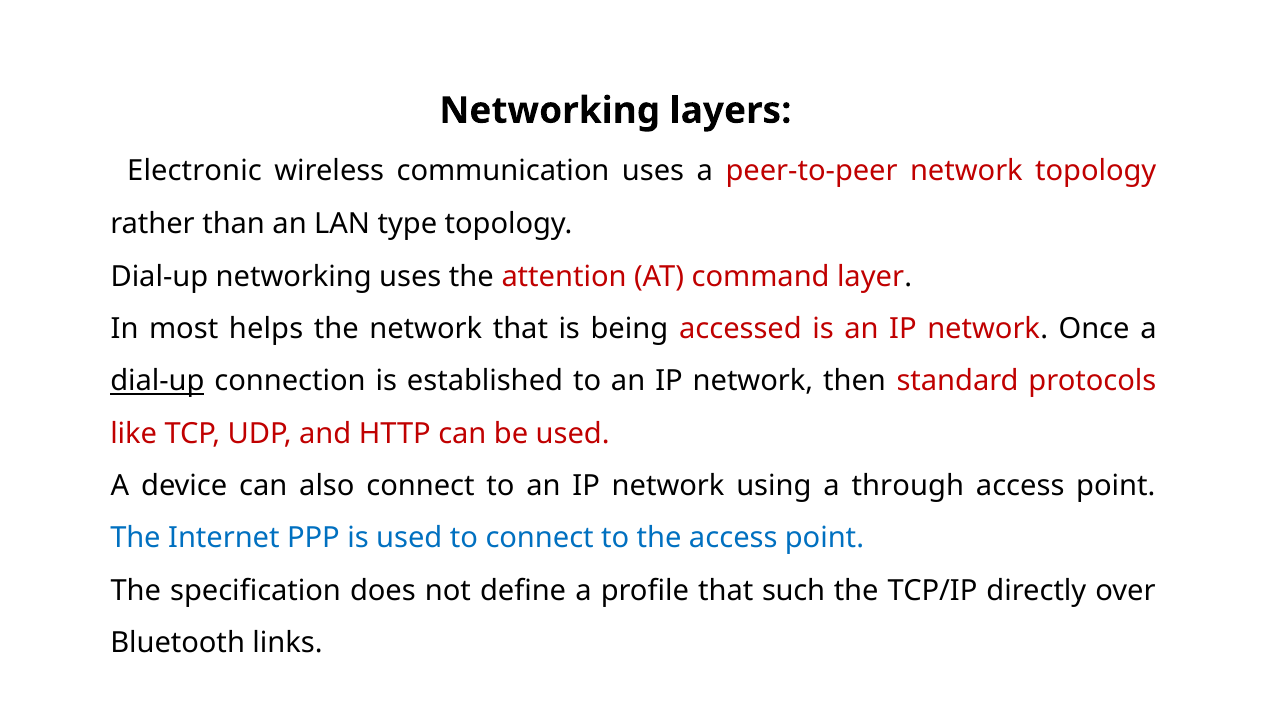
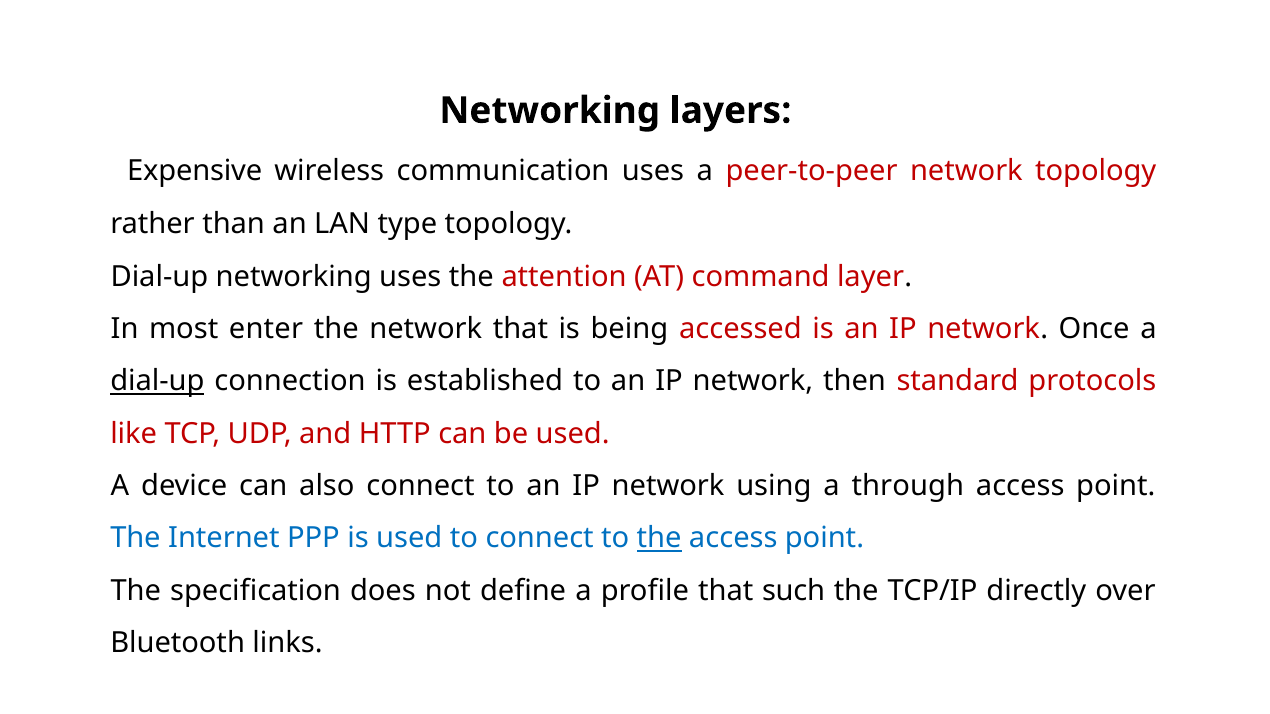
Electronic: Electronic -> Expensive (195, 171)
helps: helps -> enter (266, 329)
the underline: none -> present (659, 538)
